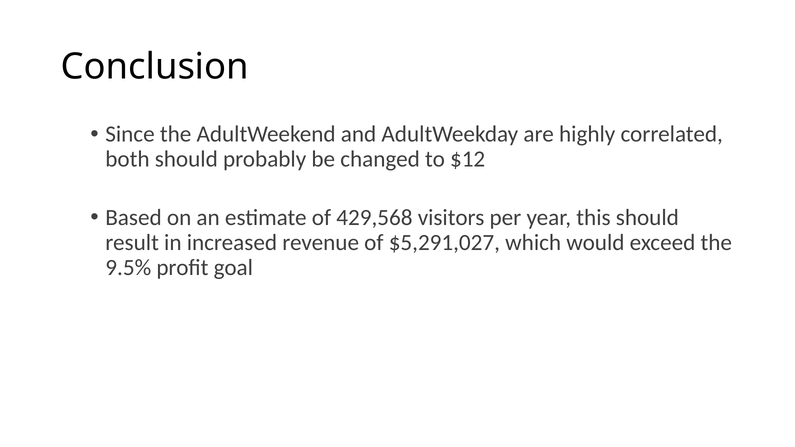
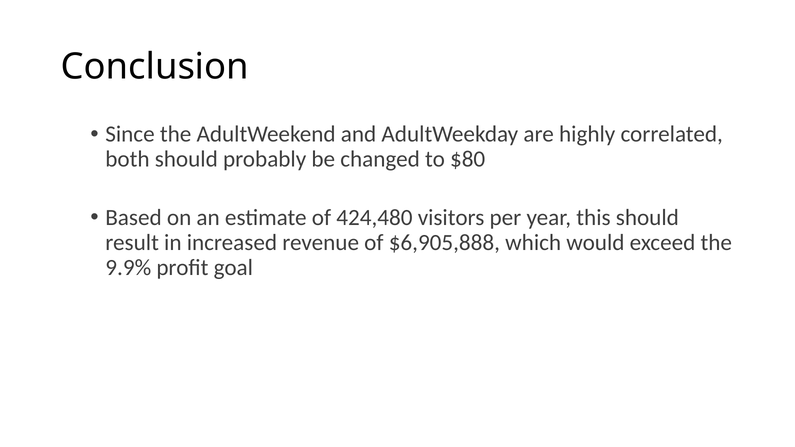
$12: $12 -> $80 (468, 159)
429,568: 429,568 -> 424,480 (374, 218)
$5,291,027: $5,291,027 -> $6,905,888 (444, 243)
9.5%: 9.5% -> 9.9% (128, 268)
